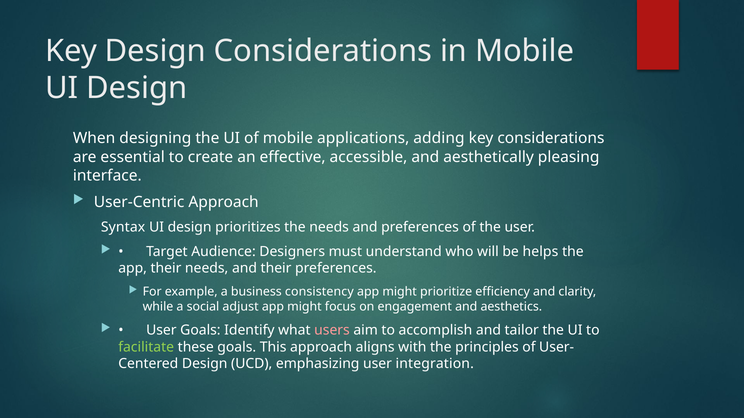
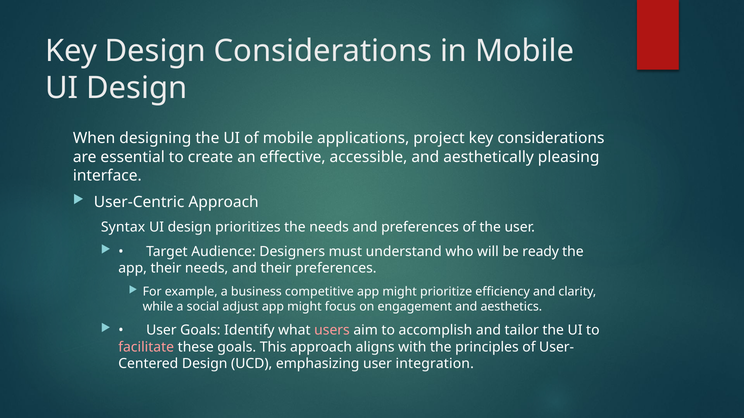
adding: adding -> project (439, 138)
helps: helps -> ready (541, 252)
consistency: consistency -> competitive (319, 292)
facilitate colour: light green -> pink (146, 347)
